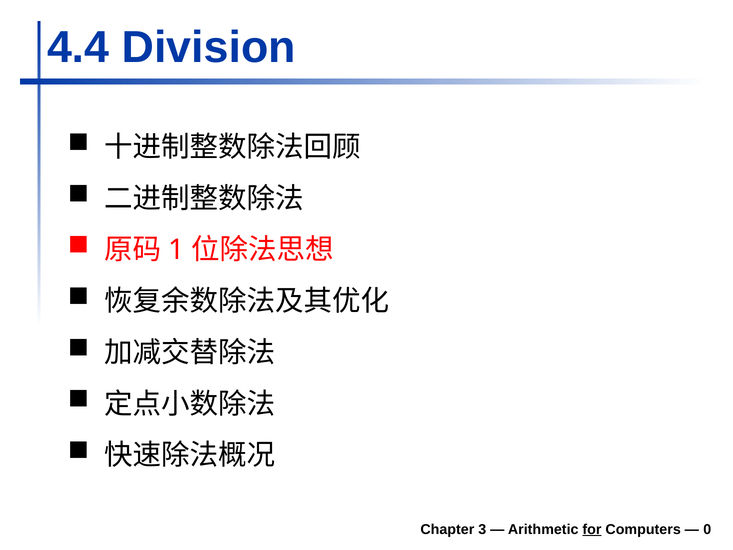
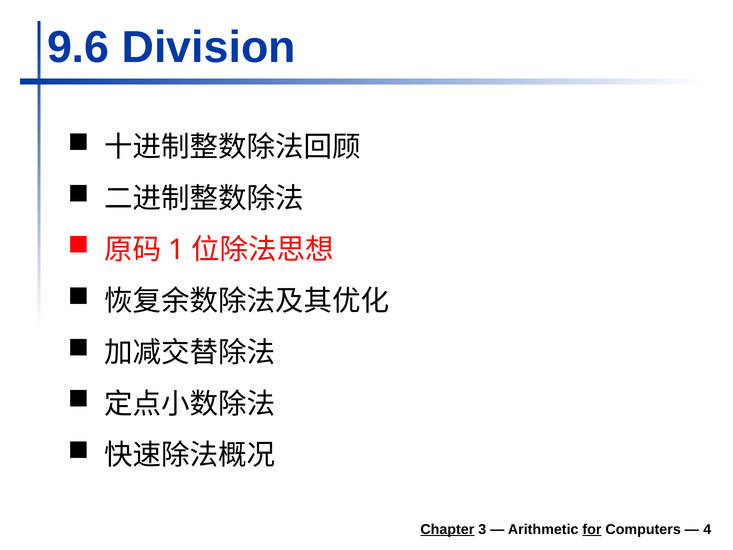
4.4: 4.4 -> 9.6 (78, 48)
Chapter underline: none -> present (447, 529)
0: 0 -> 4 (707, 529)
